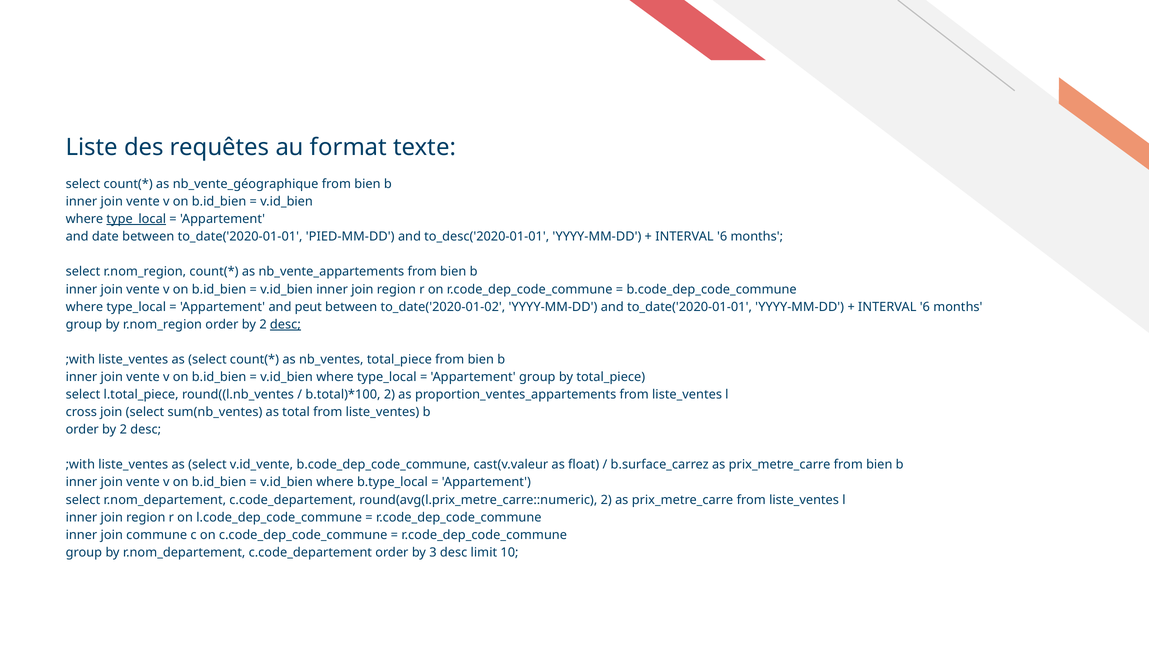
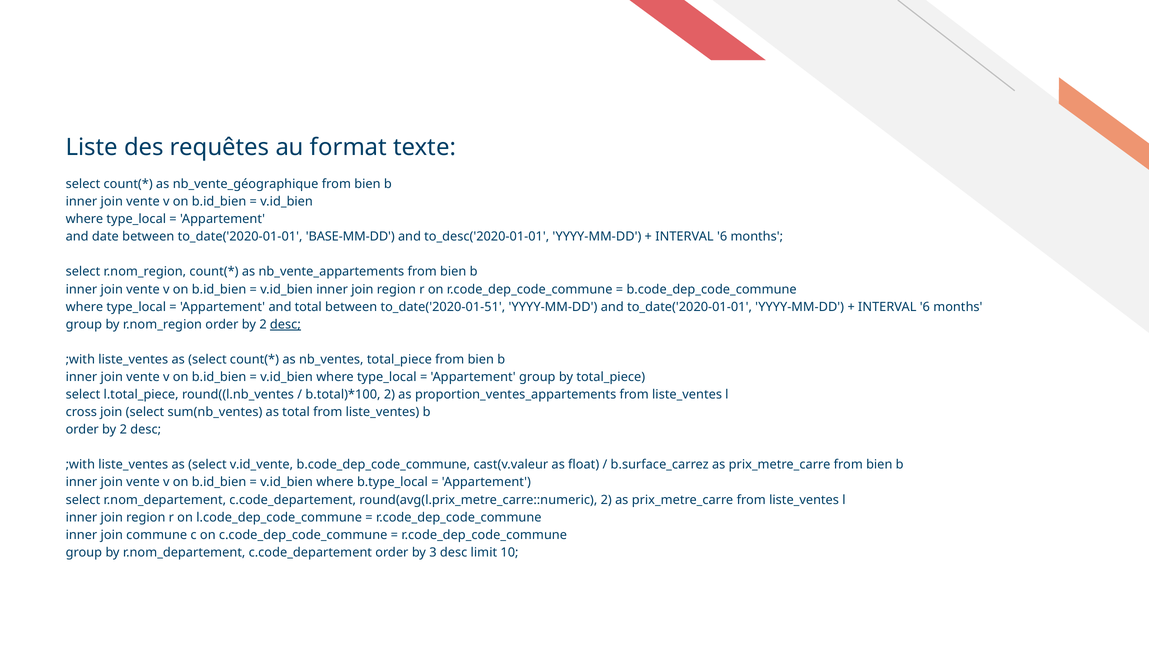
type_local underline: present -> none (136, 219)
PIED-MM-DD: PIED-MM-DD -> BASE-MM-DD (350, 237)
and peut: peut -> total (308, 307)
to_date('2020-01-02: to_date('2020-01-02 -> to_date('2020-01-51 (443, 307)
